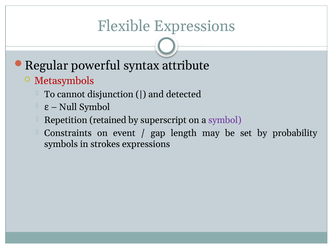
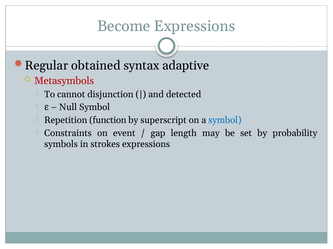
Flexible: Flexible -> Become (124, 26)
powerful: powerful -> obtained (96, 66)
attribute: attribute -> adaptive (186, 66)
retained: retained -> function (108, 120)
symbol colour: purple -> blue (225, 120)
